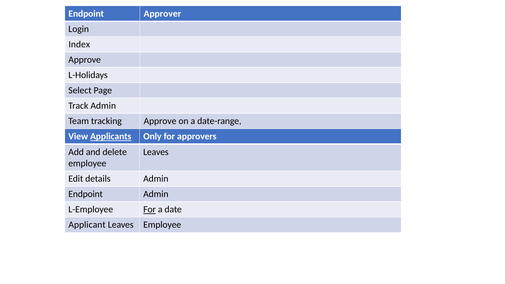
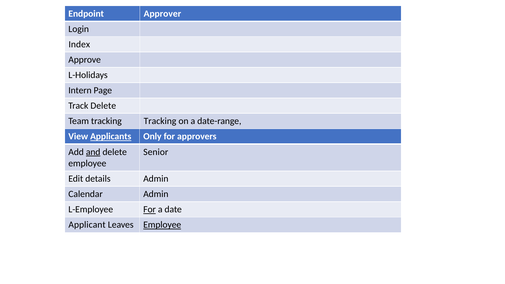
Select: Select -> Intern (80, 90)
Track Admin: Admin -> Delete (103, 106)
tracking Approve: Approve -> Tracking (160, 121)
and underline: none -> present (93, 152)
Leaves: Leaves -> Senior (156, 152)
Endpoint: Endpoint -> Calendar (86, 194)
Employee underline: none -> present (162, 225)
